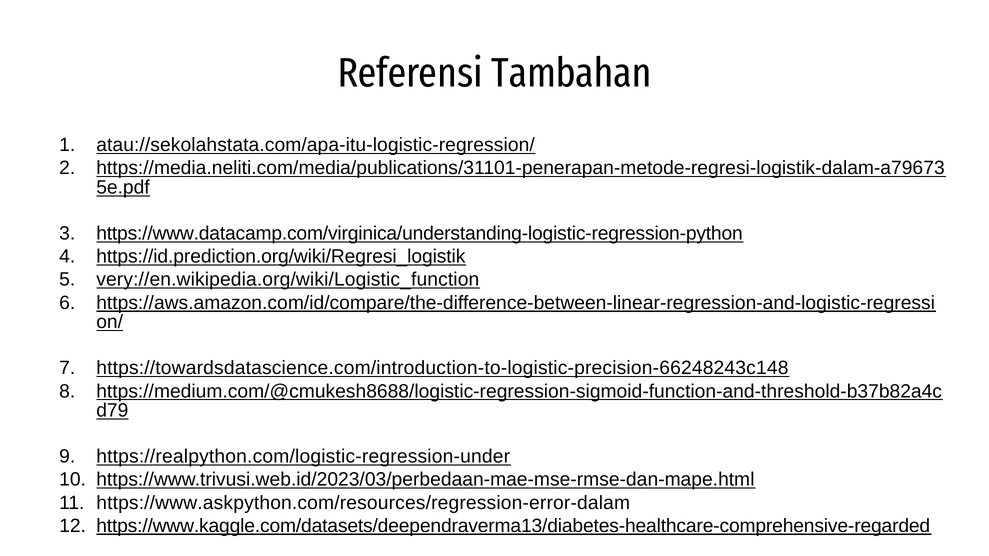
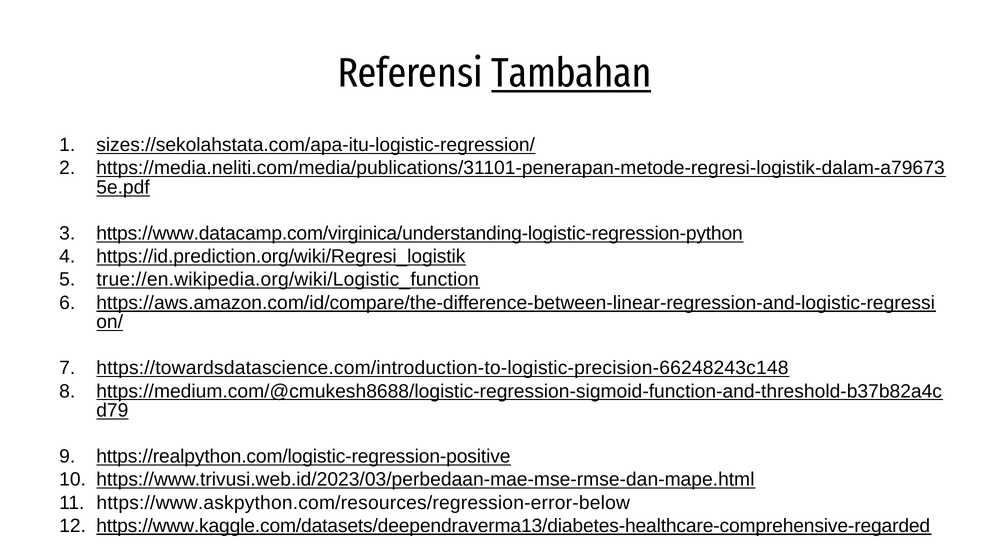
Tambahan underline: none -> present (571, 73)
atau://sekolahstata.com/apa-itu-logistic-regression/: atau://sekolahstata.com/apa-itu-logistic-regression/ -> sizes://sekolahstata.com/apa-itu-logistic-regression/ (316, 145)
very://en.wikipedia.org/wiki/Logistic_function: very://en.wikipedia.org/wiki/Logistic_function -> true://en.wikipedia.org/wiki/Logistic_function (288, 280)
https://realpython.com/logistic-regression-under: https://realpython.com/logistic-regression-under -> https://realpython.com/logistic-regression-positive (303, 457)
https://www.askpython.com/resources/regression-error-dalam: https://www.askpython.com/resources/regression-error-dalam -> https://www.askpython.com/resources/regression-error-below (363, 503)
